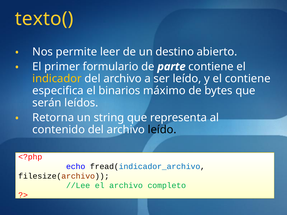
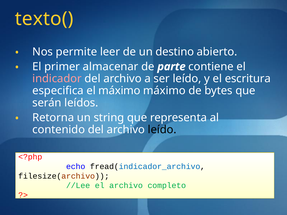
formulario: formulario -> almacenar (111, 67)
indicador colour: yellow -> pink (57, 79)
el contiene: contiene -> escritura (248, 79)
el binarios: binarios -> máximo (119, 91)
